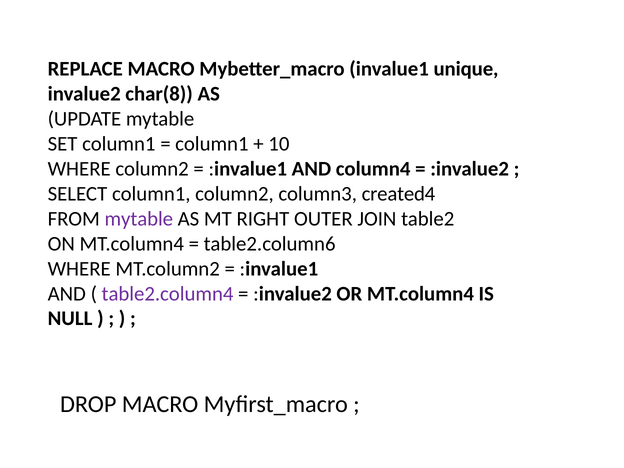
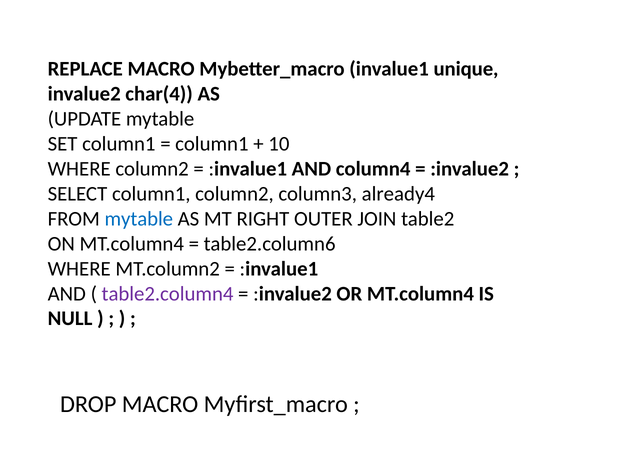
char(8: char(8 -> char(4 (159, 94)
created4: created4 -> already4 (398, 194)
mytable colour: purple -> blue (139, 219)
